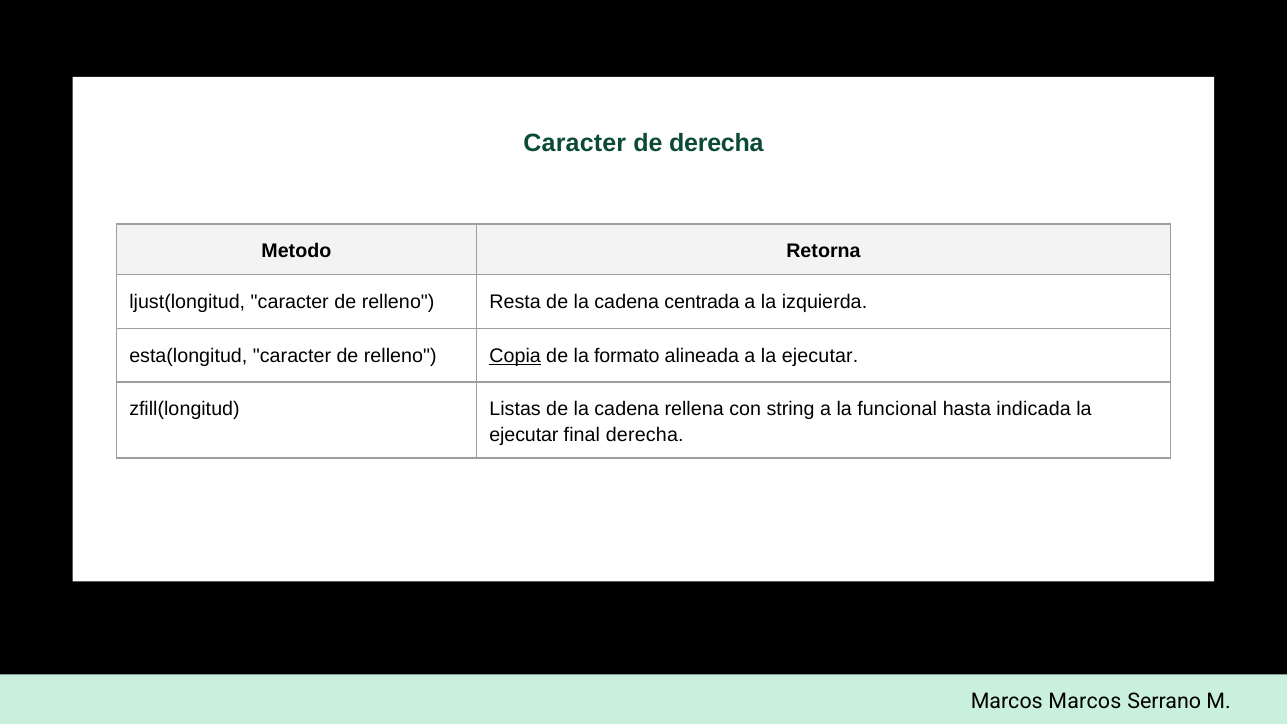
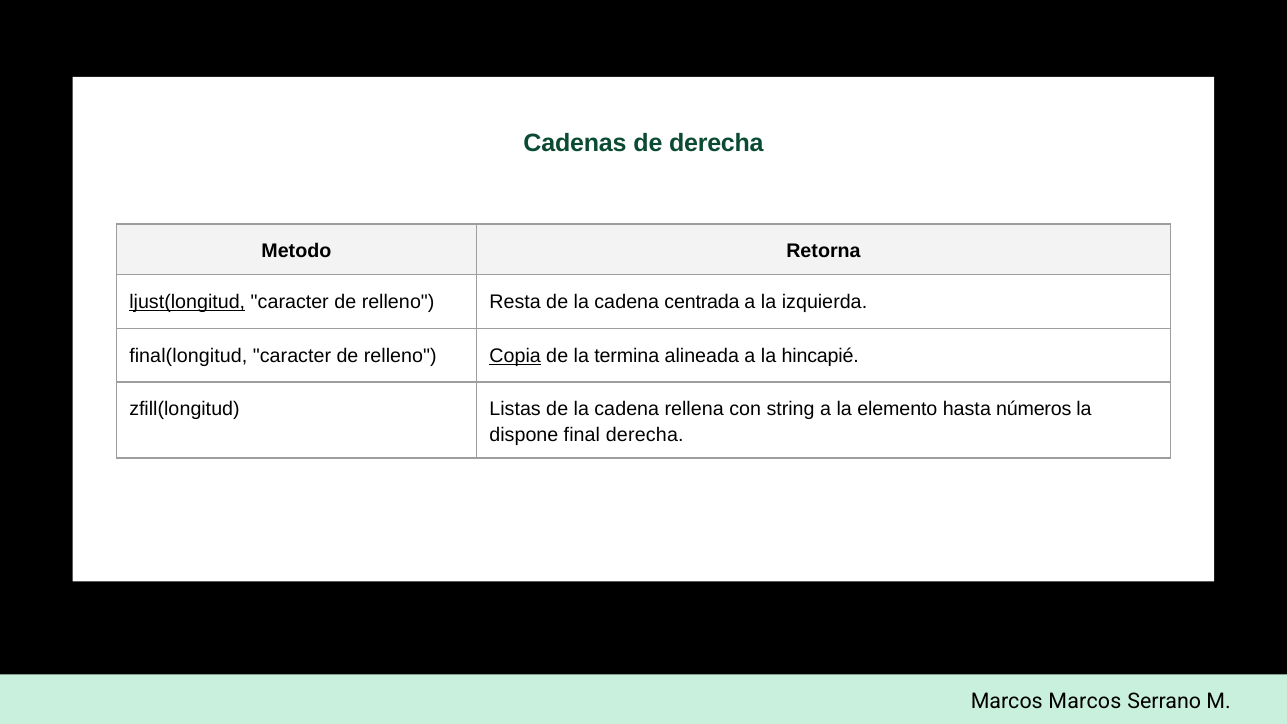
Caracter: Caracter -> Cadenas (575, 143)
ljust(longitud underline: none -> present (187, 302)
esta(longitud: esta(longitud -> final(longitud (188, 356)
formato: formato -> termina (627, 356)
a la ejecutar: ejecutar -> hincapié (820, 356)
funcional: funcional -> elemento (897, 409)
indicada: indicada -> números (1034, 409)
ejecutar: ejecutar -> dispone (524, 435)
